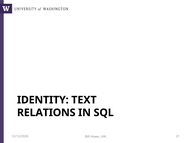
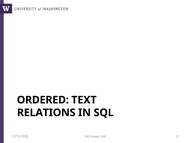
IDENTITY: IDENTITY -> ORDERED (43, 100)
